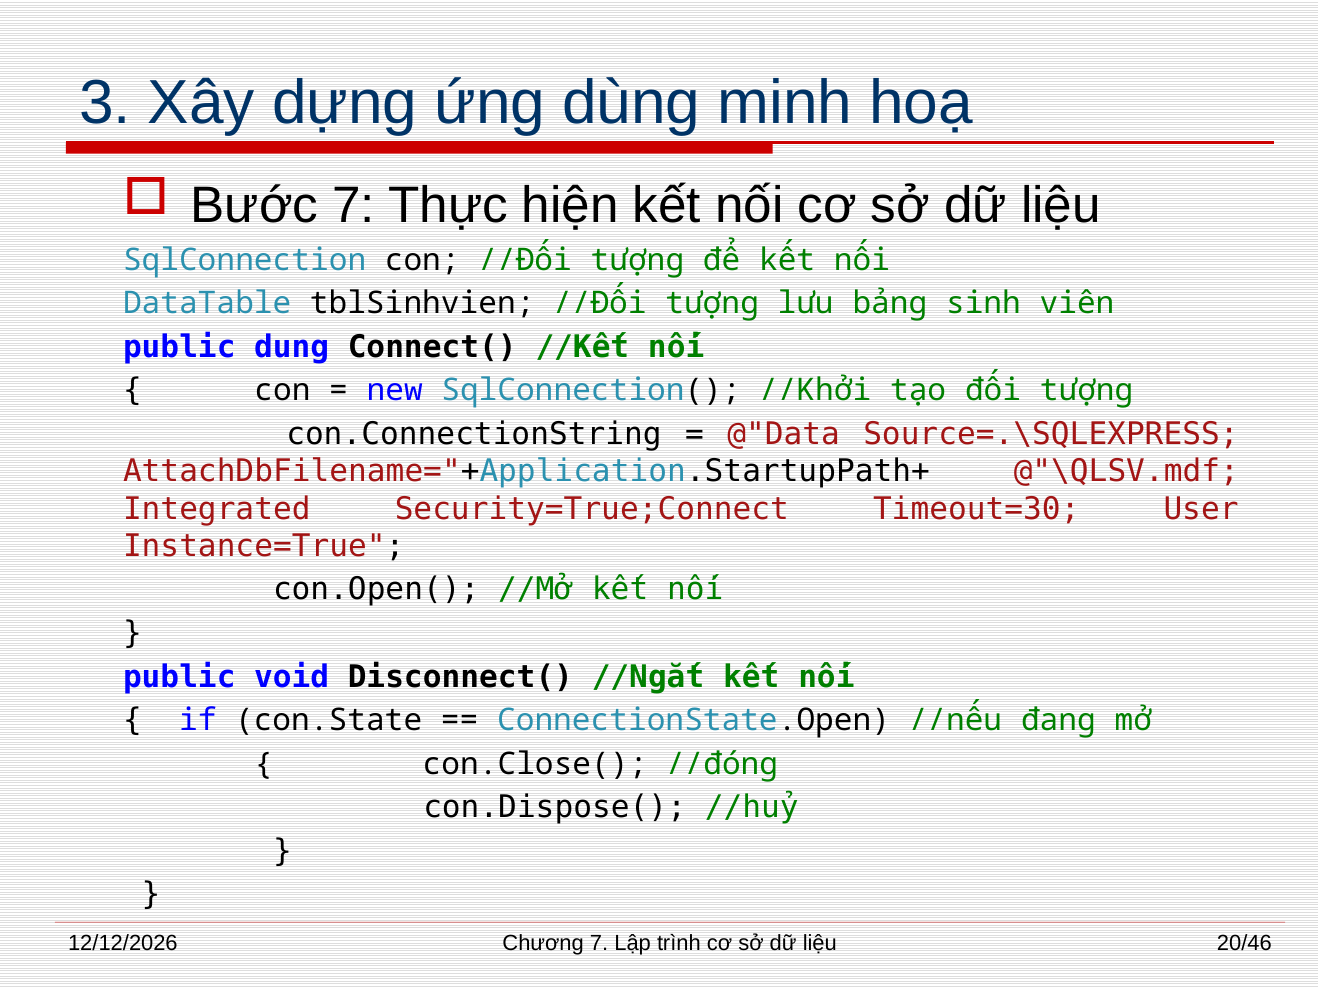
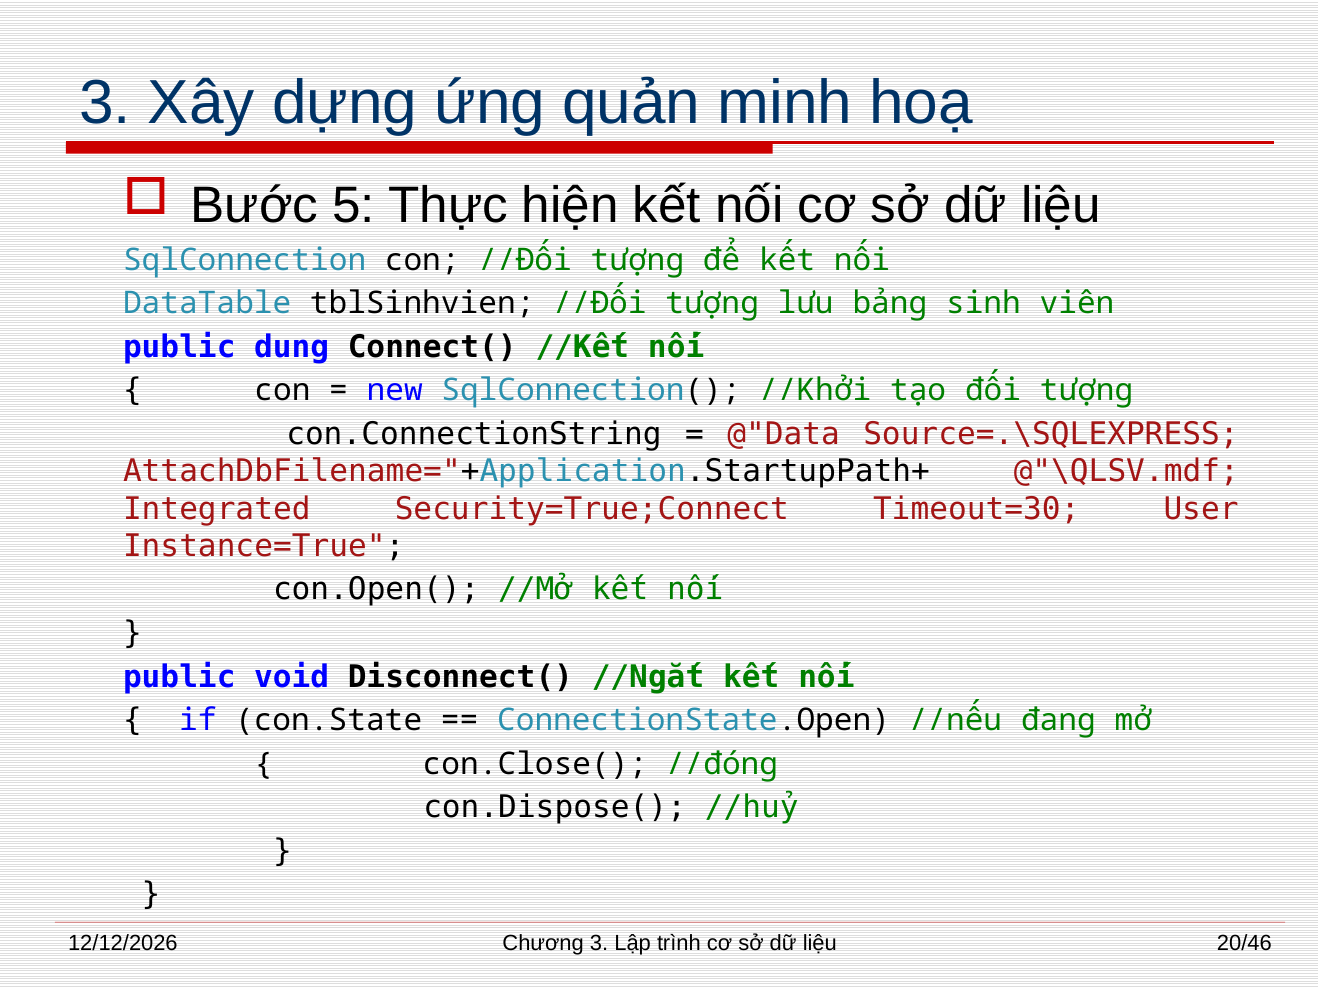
dùng: dùng -> quản (631, 103)
Bước 7: 7 -> 5 (354, 206)
Chương 7: 7 -> 3 (599, 944)
